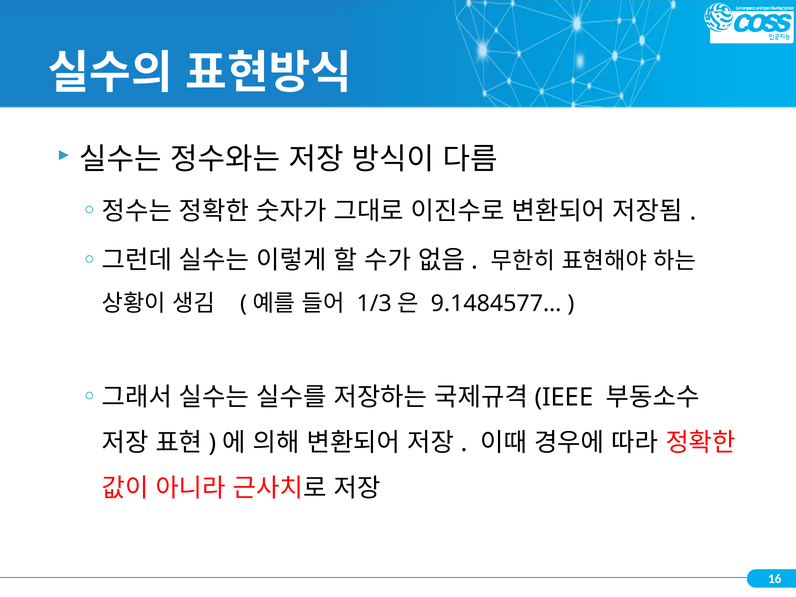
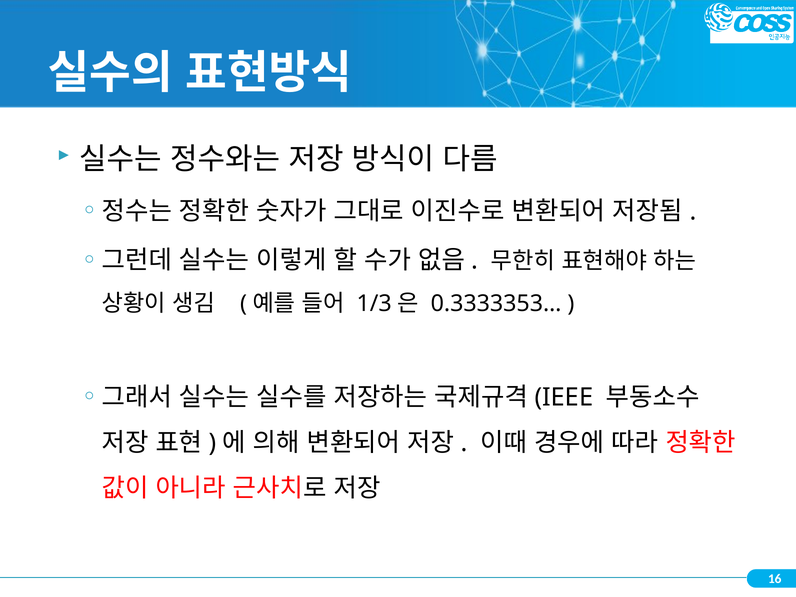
9.1484577…: 9.1484577… -> 0.3333353… (496, 303)
